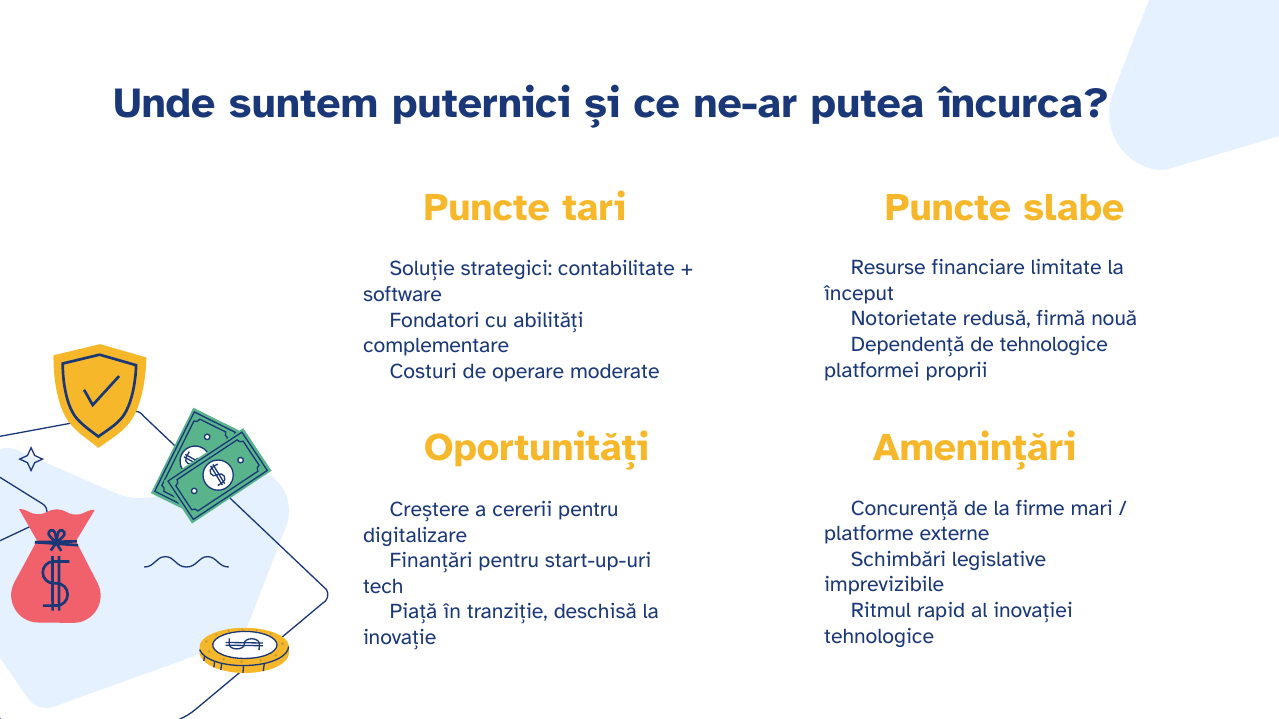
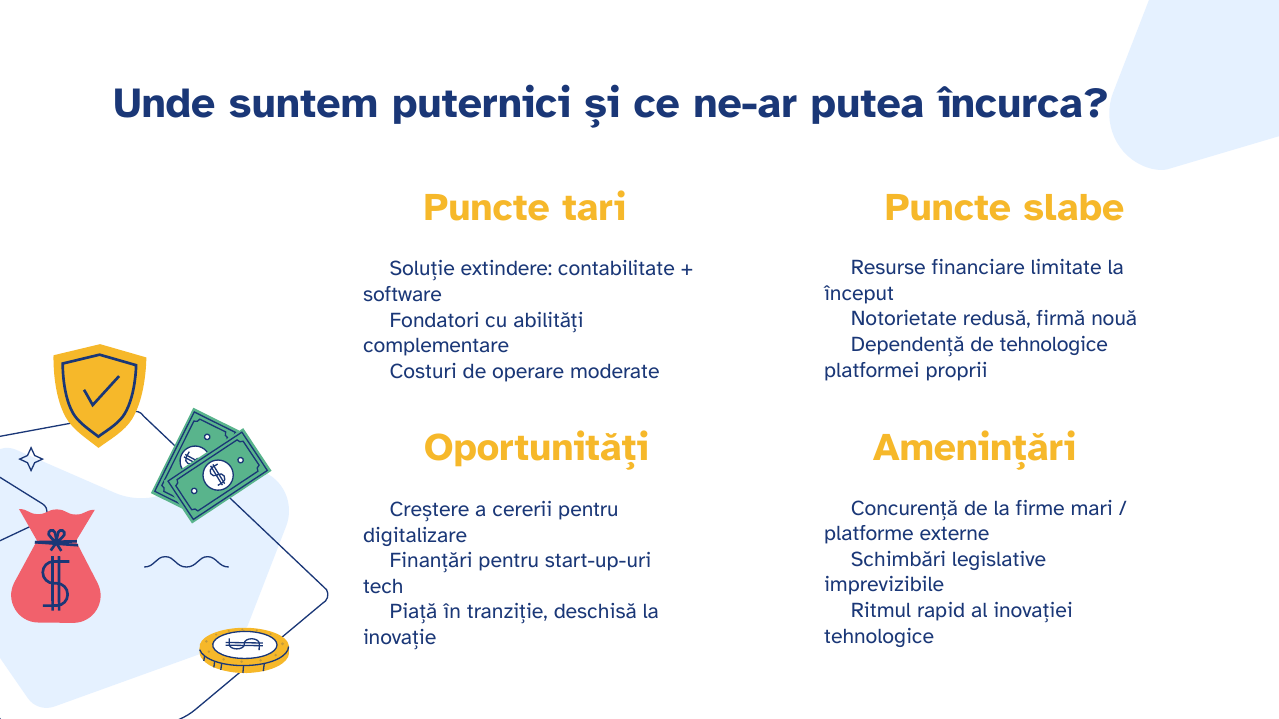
strategici: strategici -> extindere (506, 269)
